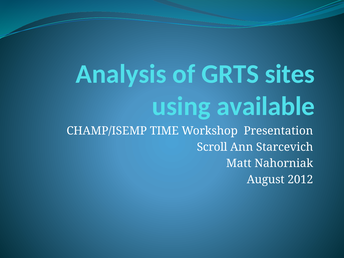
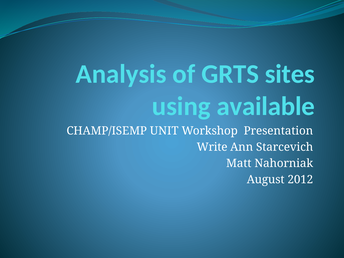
TIME: TIME -> UNIT (164, 131)
Scroll: Scroll -> Write (212, 147)
